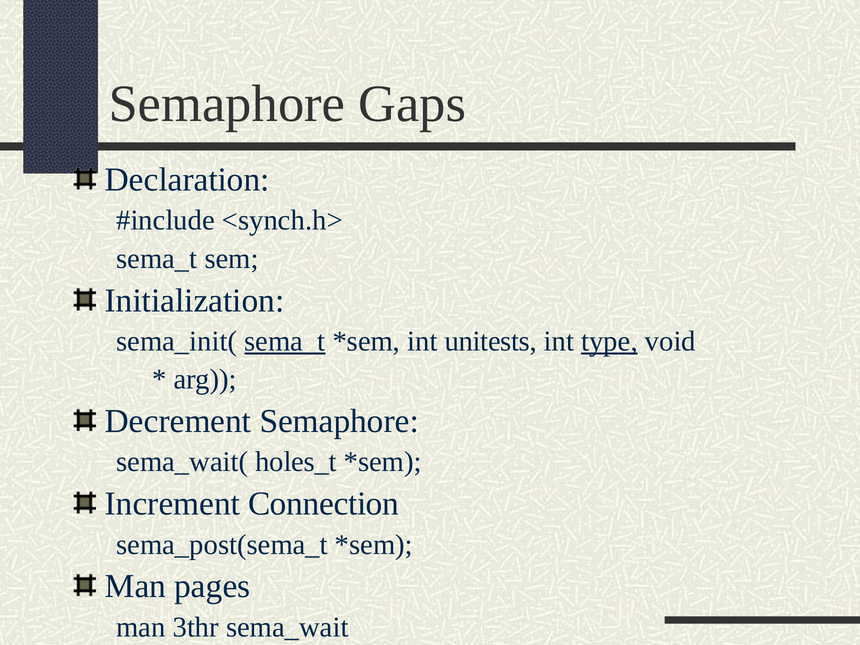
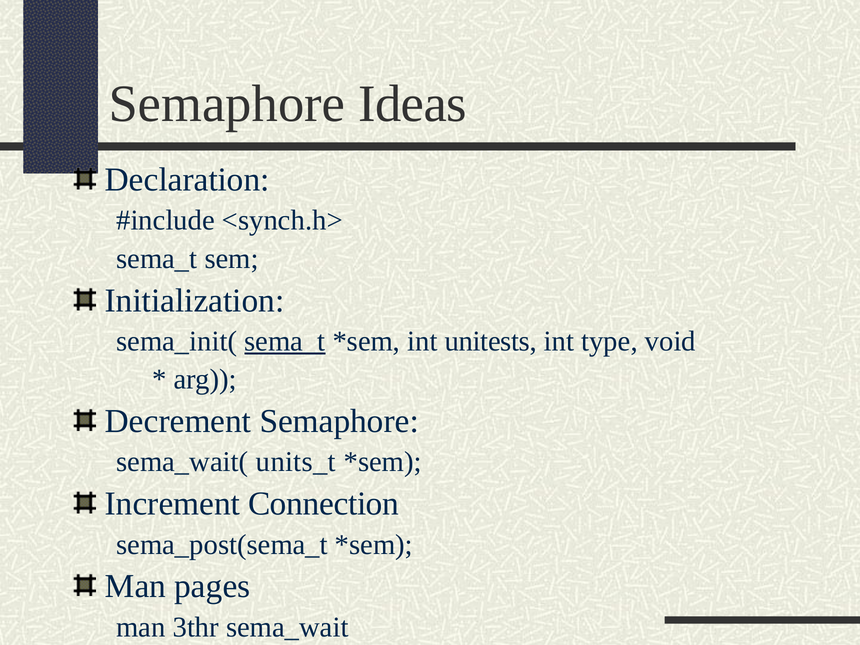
Gaps: Gaps -> Ideas (412, 104)
type underline: present -> none (609, 341)
holes_t: holes_t -> units_t (296, 462)
